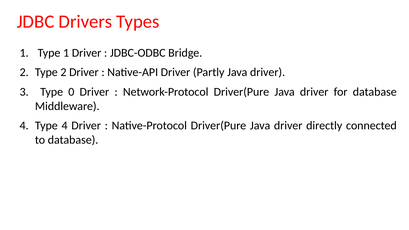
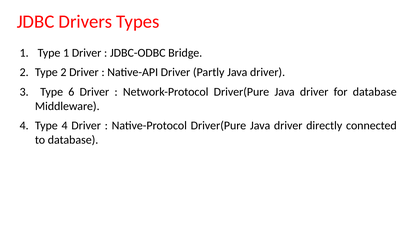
0: 0 -> 6 (71, 92)
